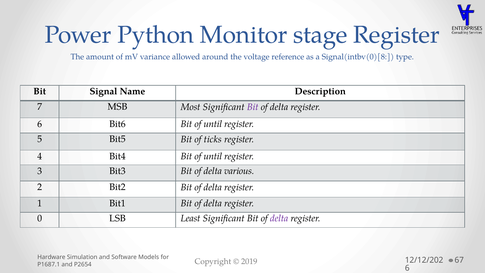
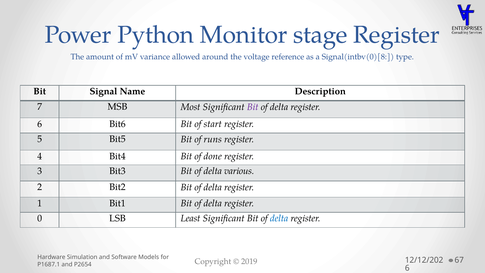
Bit6 Bit of until: until -> start (213, 124)
ticks: ticks -> runs (213, 139)
Bit4 Bit of until: until -> done (213, 156)
delta colour: purple -> blue (279, 218)
